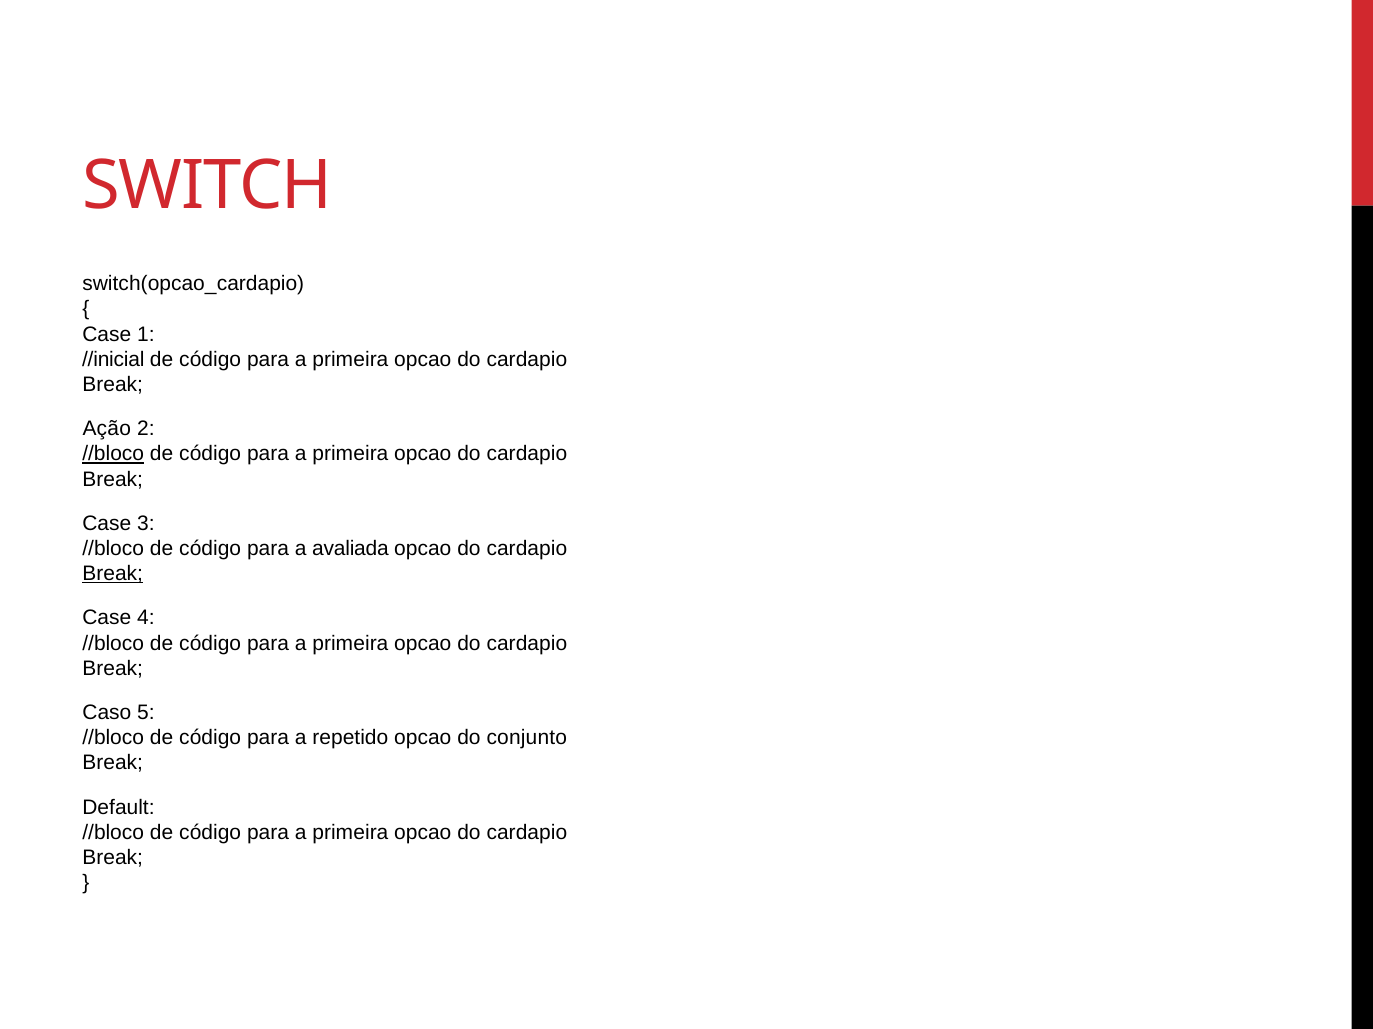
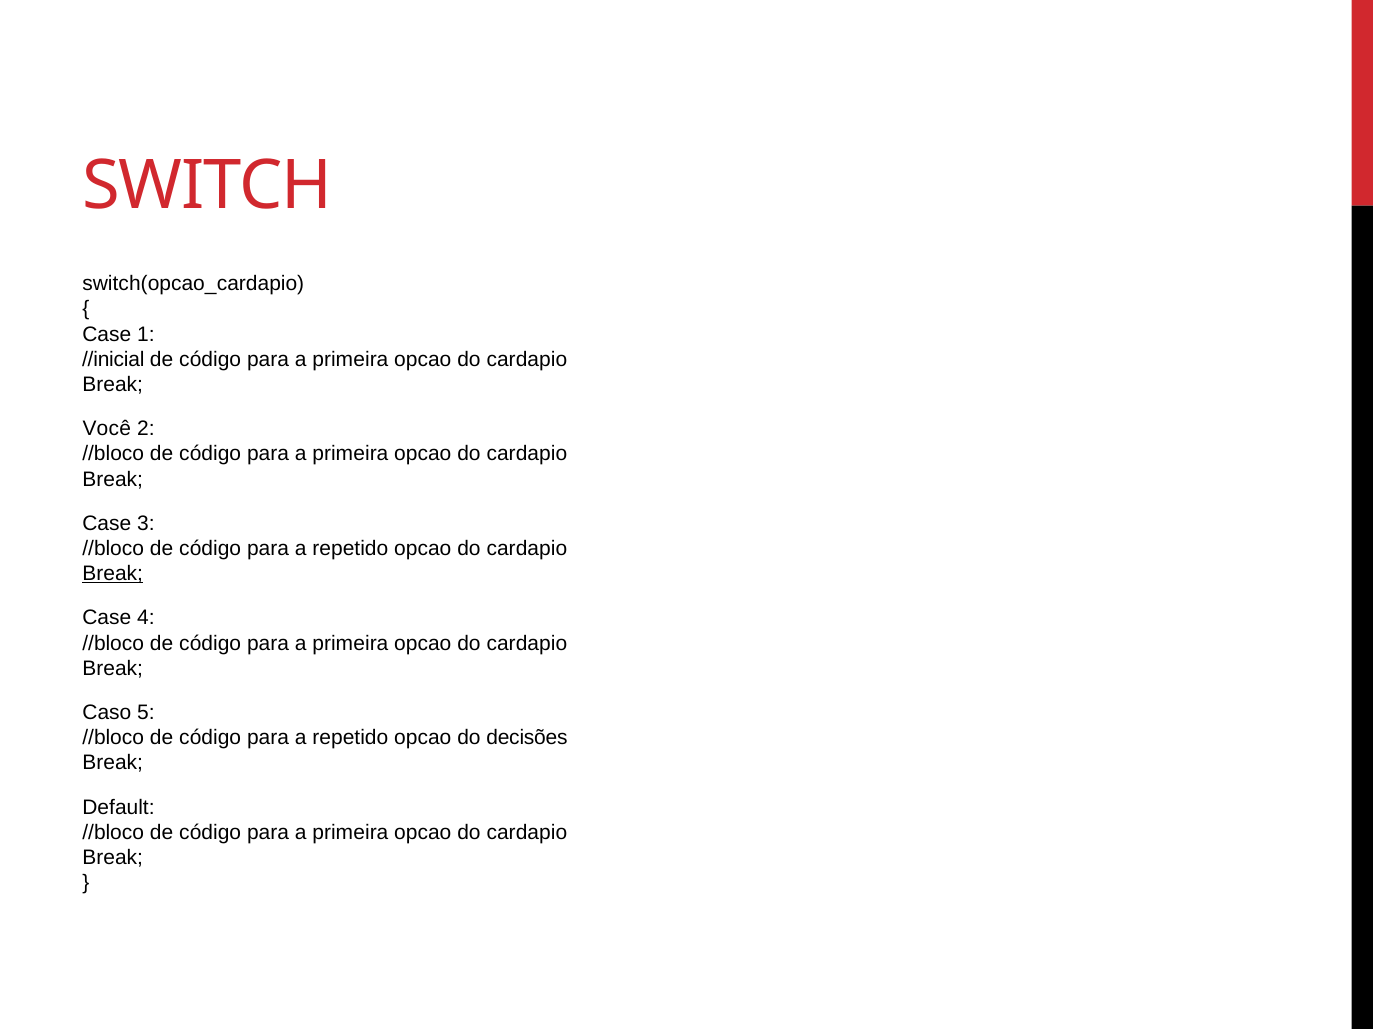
Ação: Ação -> Você (107, 429)
//bloco underline: present -> none (113, 454)
avaliada: avaliada -> repetido (350, 549)
conjunto: conjunto -> decisões (527, 738)
